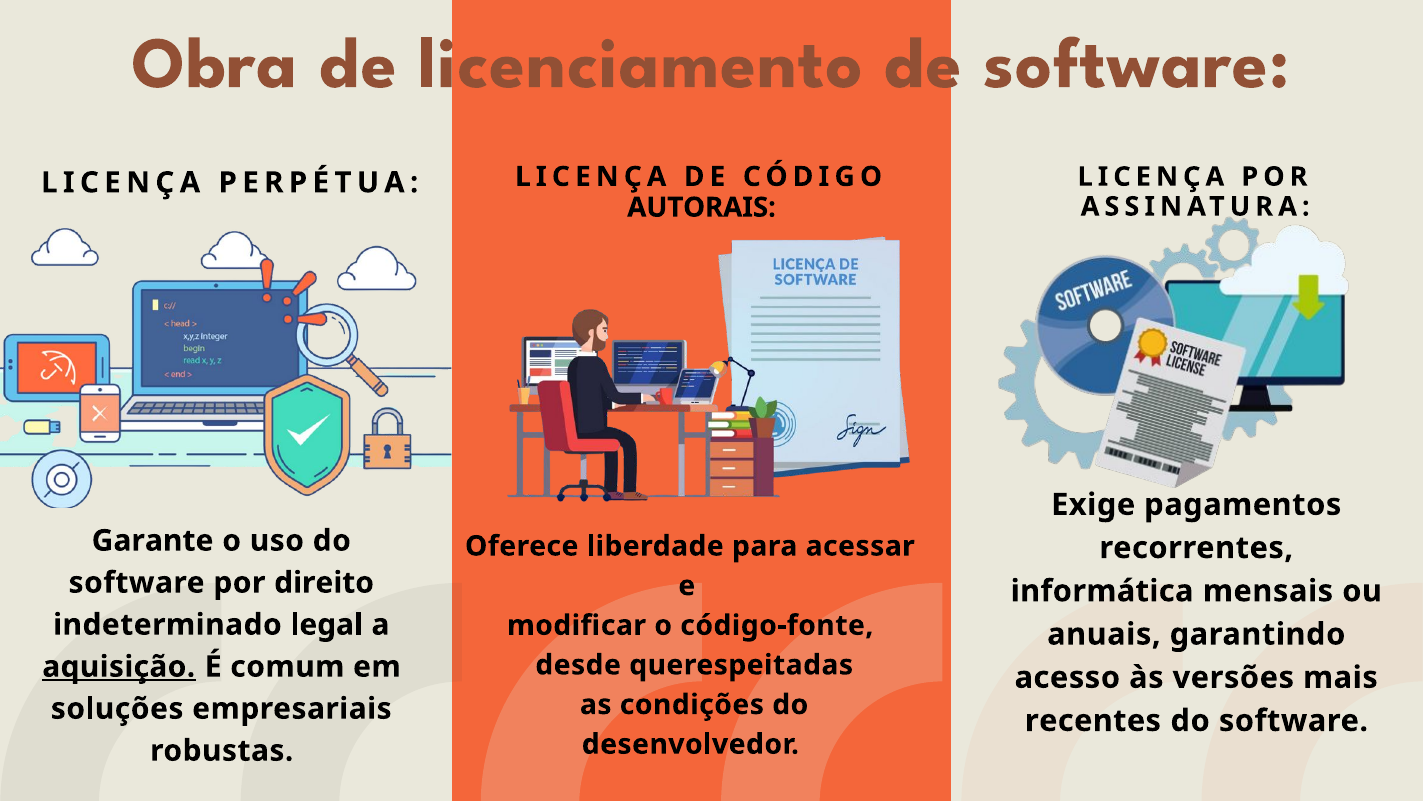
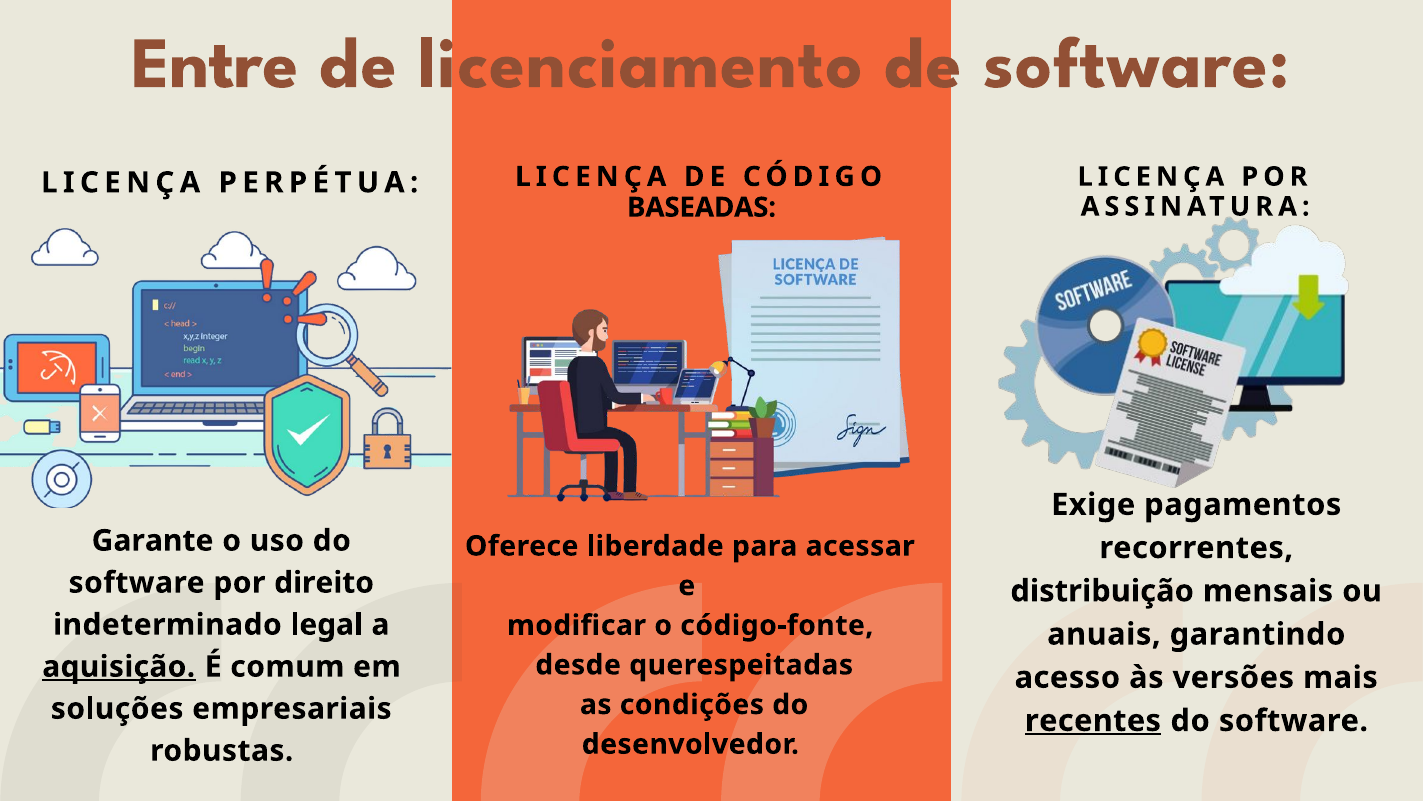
Obra: Obra -> Entre (215, 63)
AUTORAIS: AUTORAIS -> BASEADAS (702, 207)
informática: informática -> distribuição (1102, 591)
recentes underline: none -> present (1093, 720)
